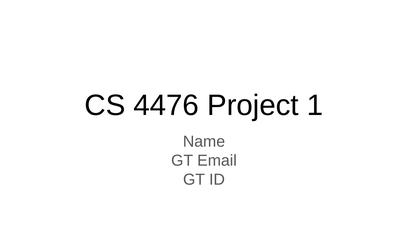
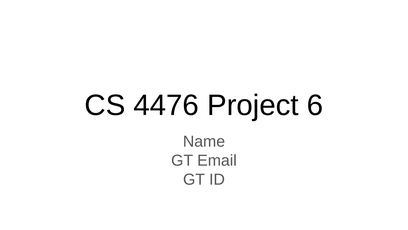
1: 1 -> 6 (315, 105)
